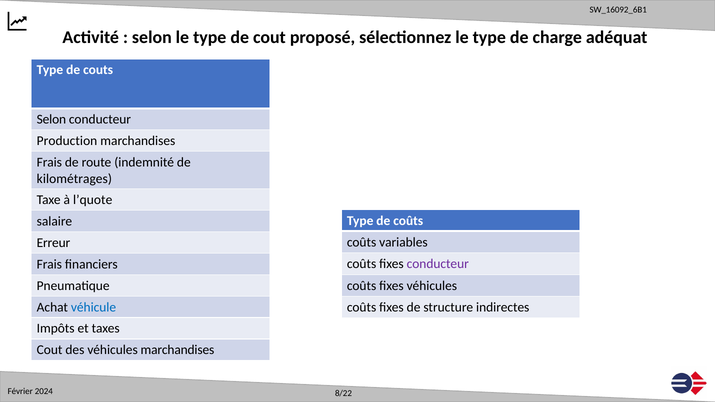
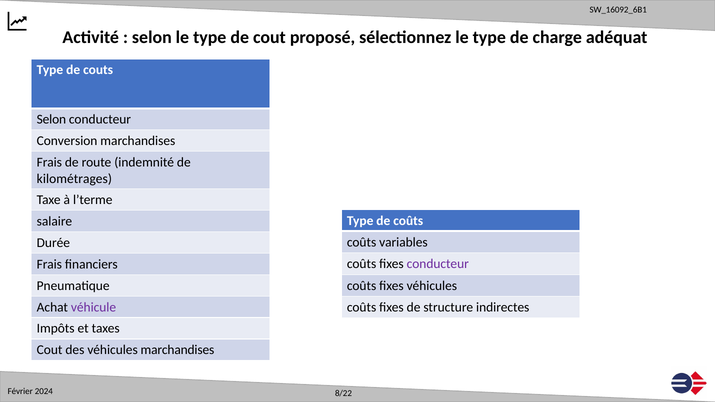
Production: Production -> Conversion (67, 141)
l’quote: l’quote -> l’terme (93, 200)
Erreur: Erreur -> Durée (53, 243)
véhicule colour: blue -> purple (94, 307)
